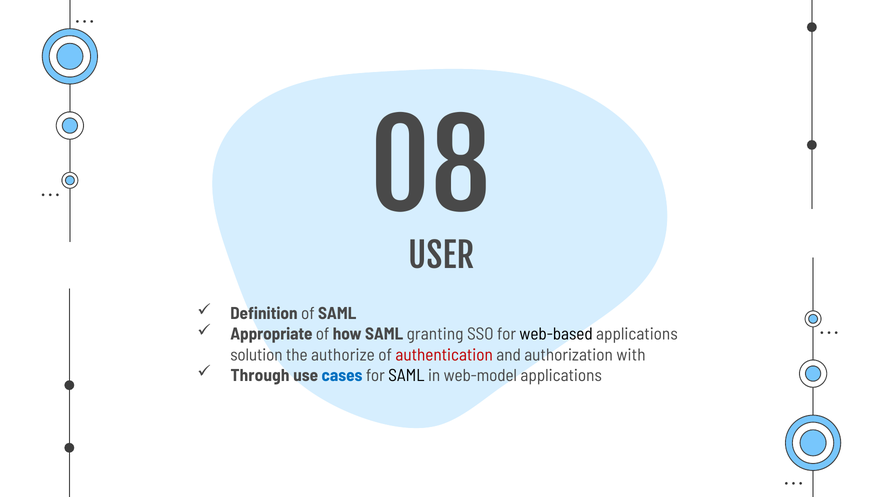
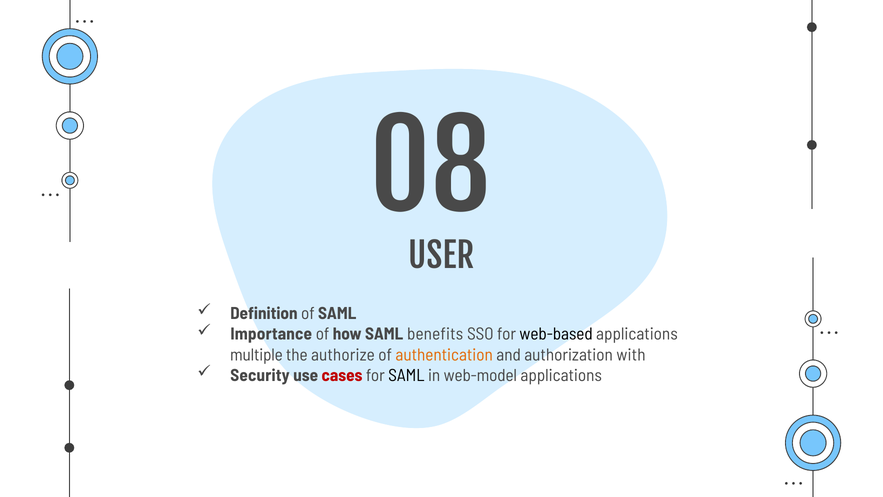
Appropriate: Appropriate -> Importance (271, 334)
granting: granting -> benefits (435, 334)
solution: solution -> multiple (256, 355)
authentication colour: red -> orange (444, 355)
Through: Through -> Security (260, 375)
cases colour: blue -> red (342, 375)
